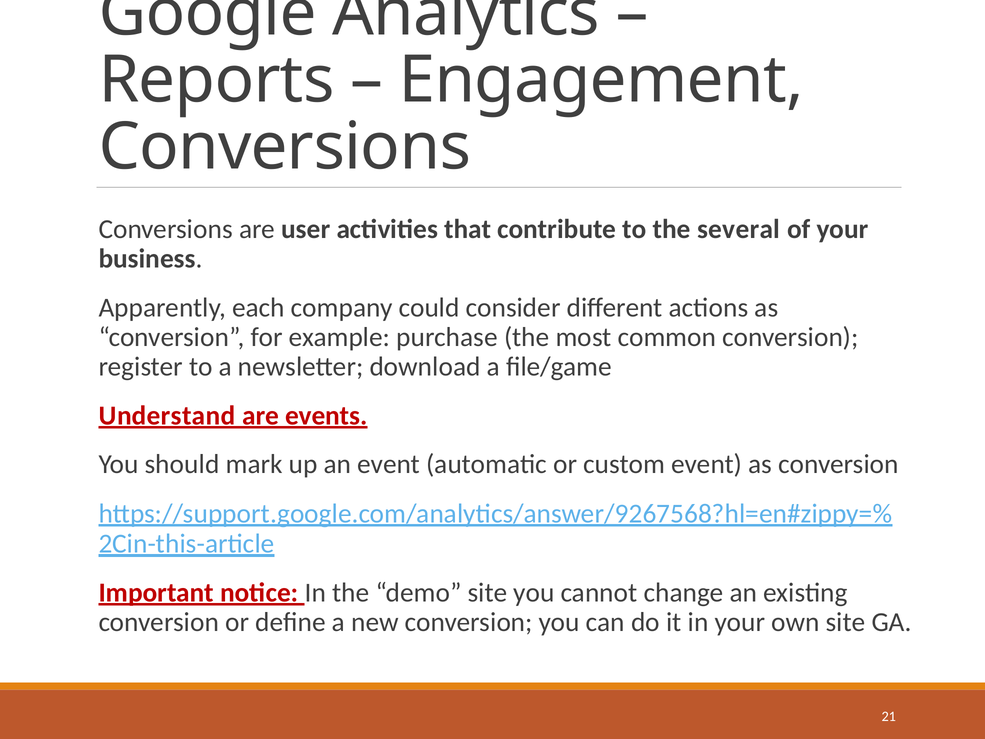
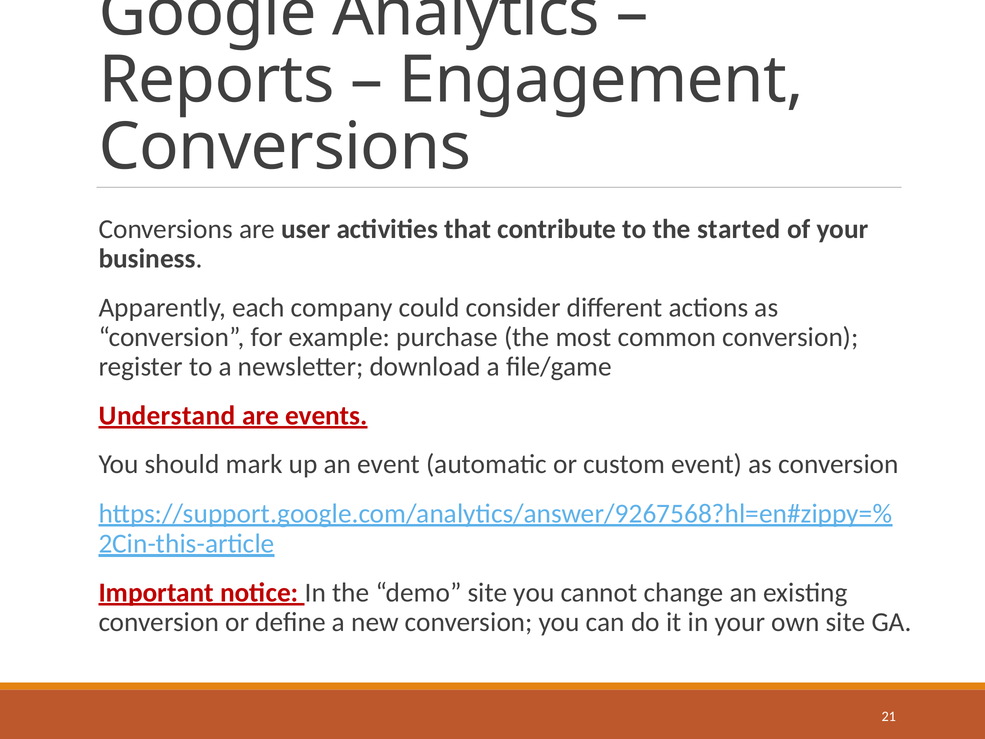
several: several -> started (739, 229)
